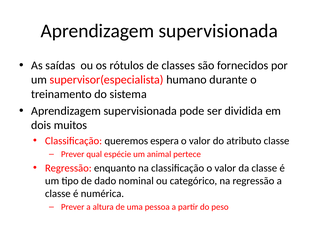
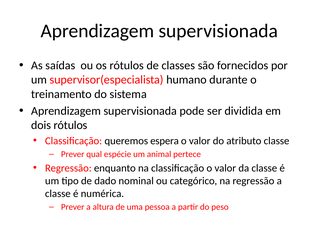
dois muitos: muitos -> rótulos (71, 125)
